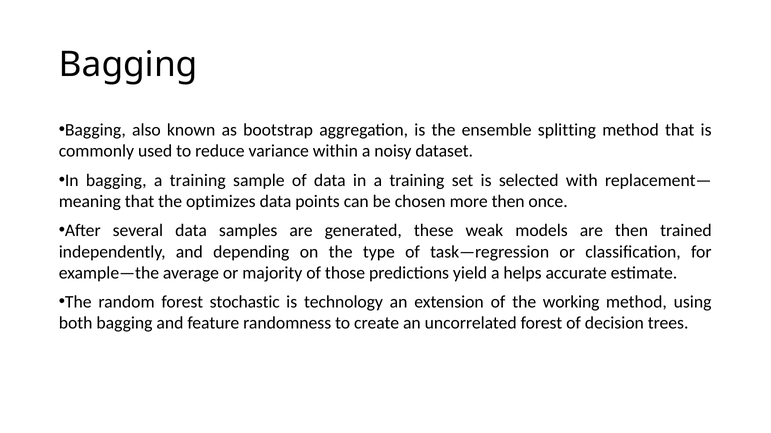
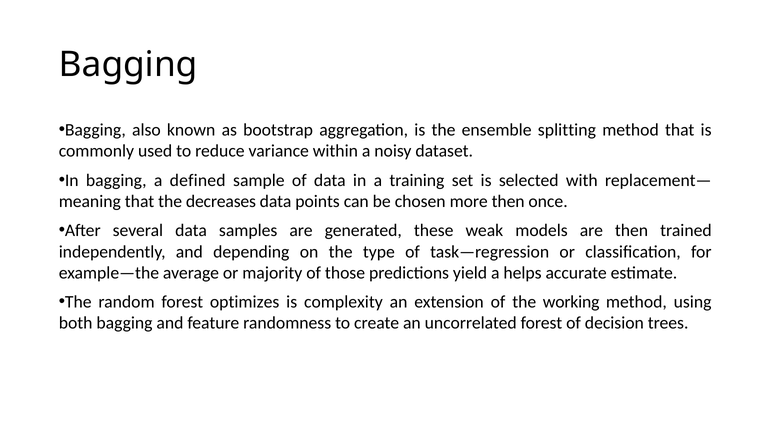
bagging a training: training -> defined (198, 181)
optimizes: optimizes -> decreases (221, 202)
stochastic: stochastic -> optimizes (245, 302)
technology: technology -> complexity (343, 302)
